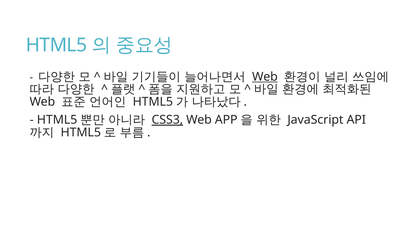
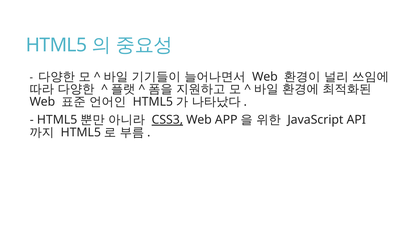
Web underline: present -> none (265, 77)
